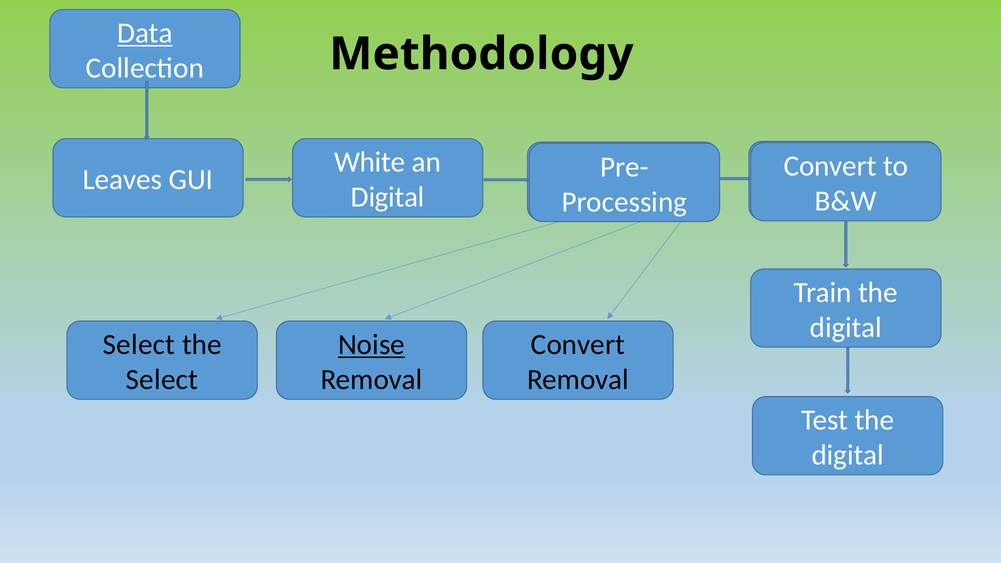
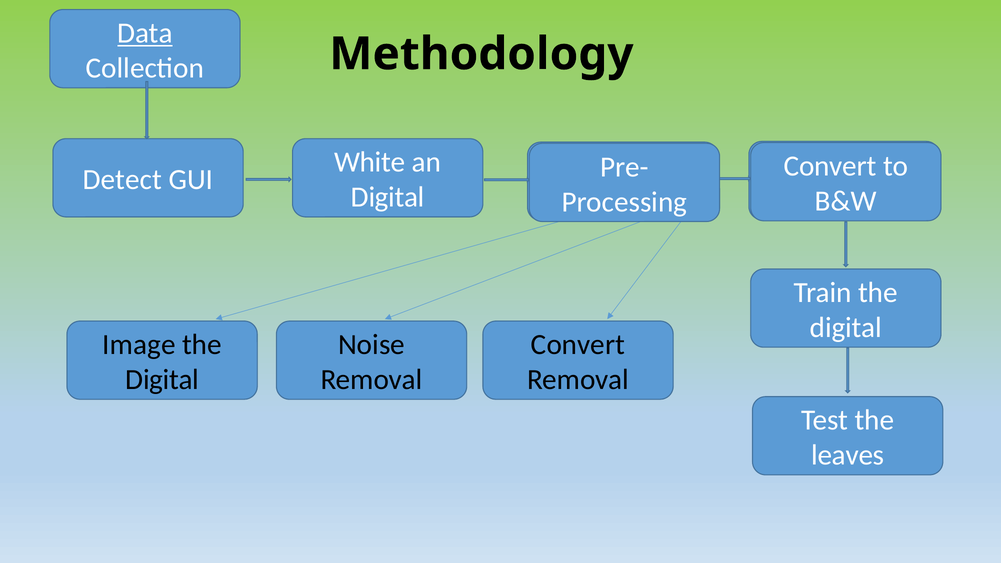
Leaves: Leaves -> Detect (122, 180)
Select: Select -> Image (139, 345)
Noise underline: present -> none (372, 345)
Select: Select -> Digital (162, 380)
digital: digital -> leaves (848, 455)
